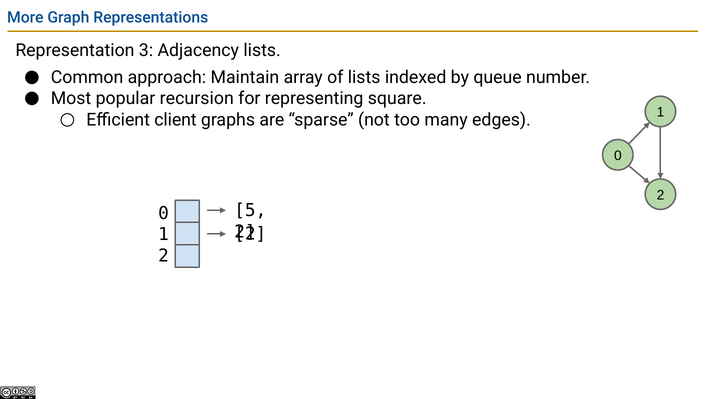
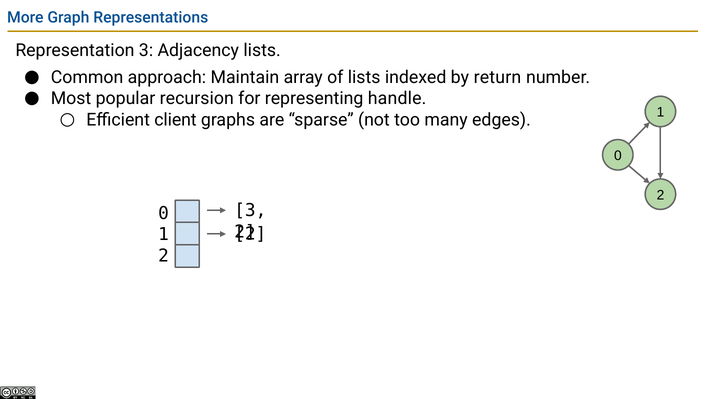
queue: queue -> return (497, 77)
square: square -> handle (397, 99)
5: 5 -> 3 (250, 210)
